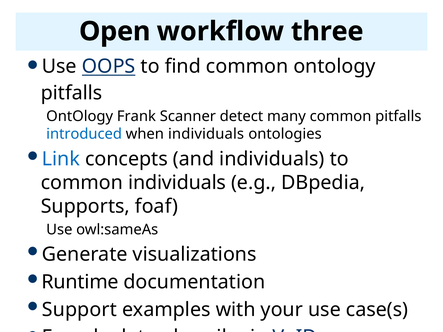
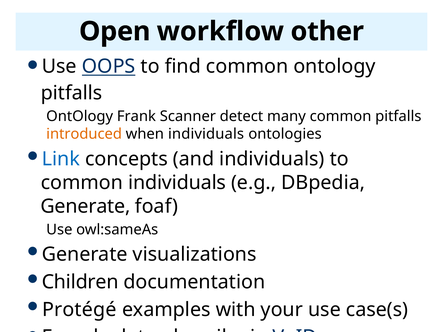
three: three -> other (327, 31)
introduced colour: blue -> orange (84, 134)
Supports: Supports -> Generate (85, 206)
Runtime: Runtime -> Children (80, 282)
Support: Support -> Protégé (79, 310)
